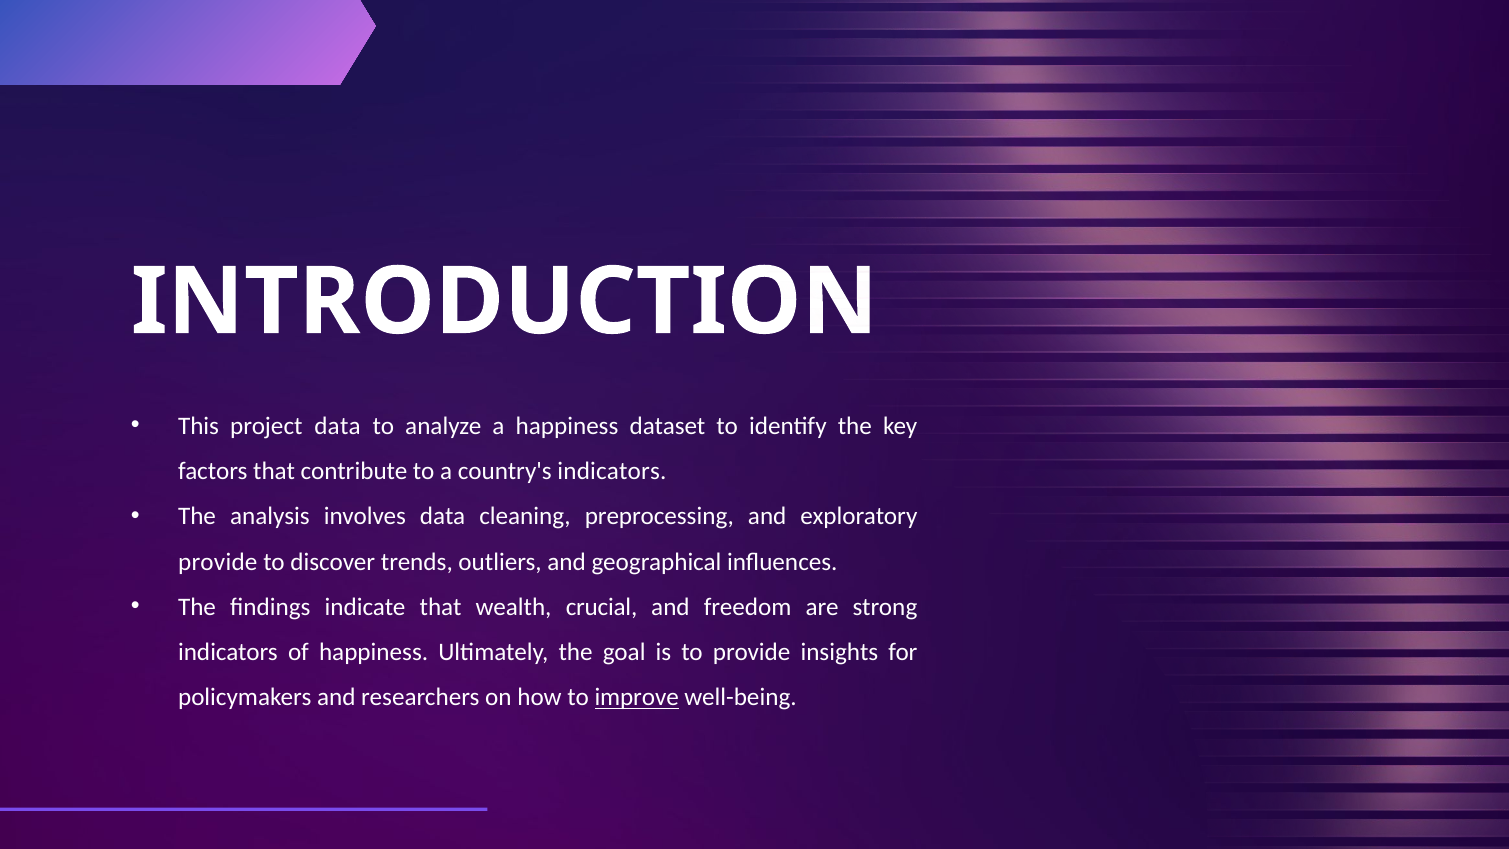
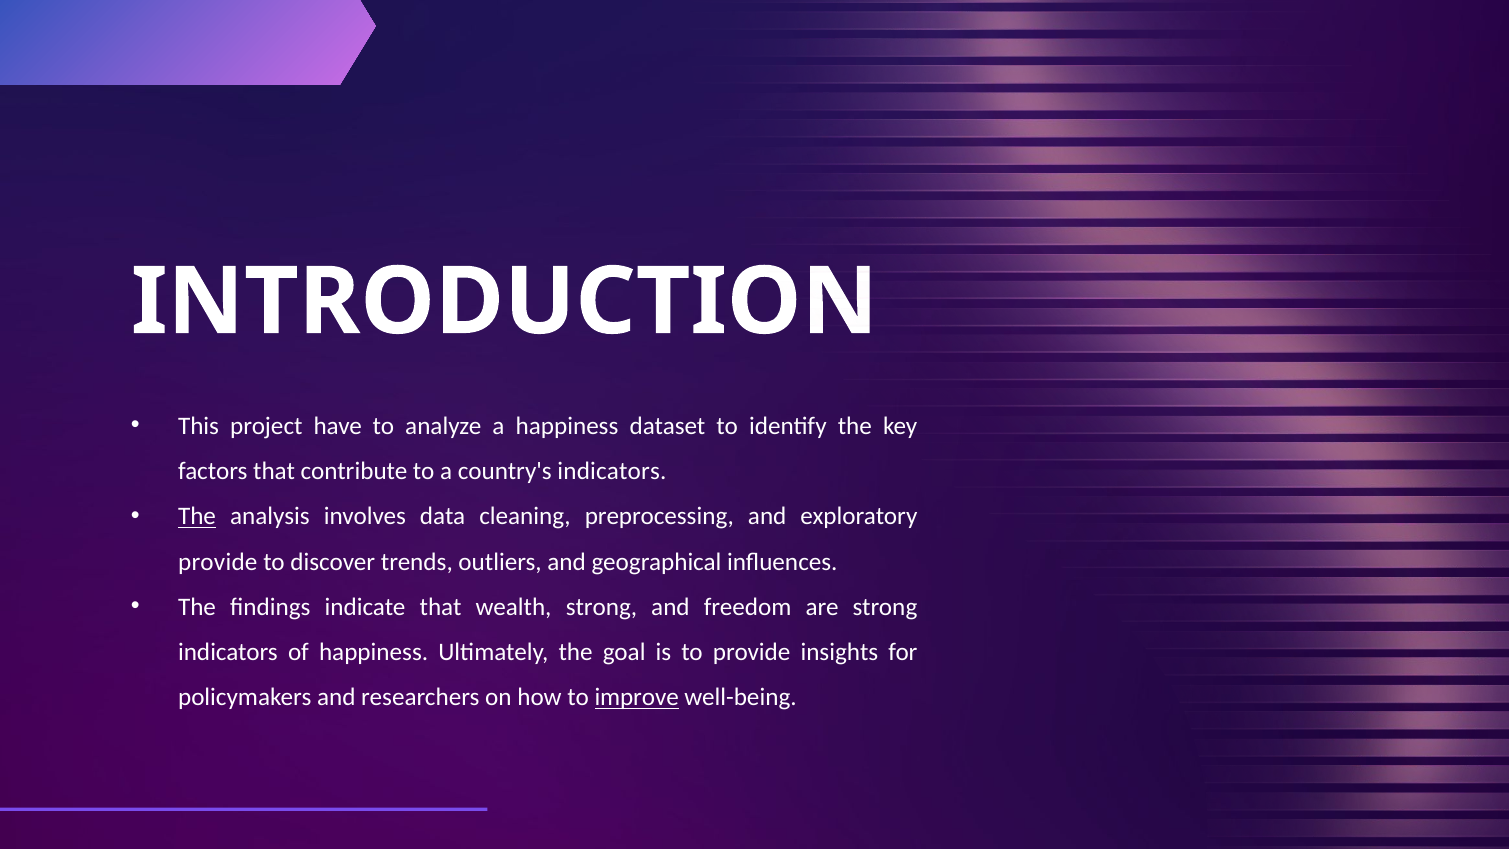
project data: data -> have (338, 426)
The underline: none -> present (197, 516)
wealth crucial: crucial -> strong (601, 607)
